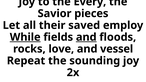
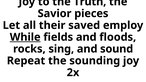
Every: Every -> Truth (90, 2)
and underline: present -> none (86, 37)
love: love -> sing (61, 49)
vessel: vessel -> sound (117, 49)
